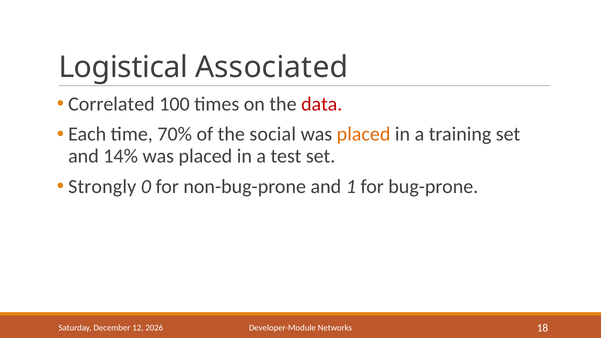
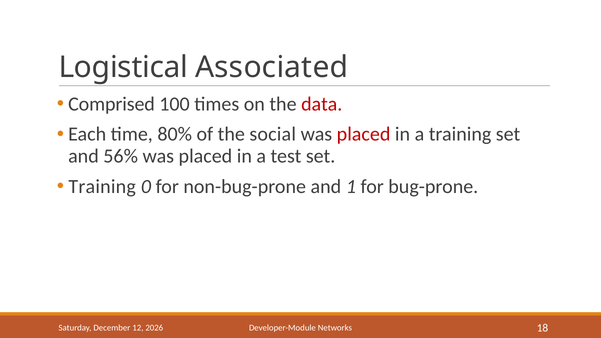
Correlated: Correlated -> Comprised (112, 104)
70%: 70% -> 80% (175, 134)
placed colour: orange -> red (364, 134)
14%: 14% -> 56% (121, 156)
Strongly: Strongly -> Training (102, 186)
